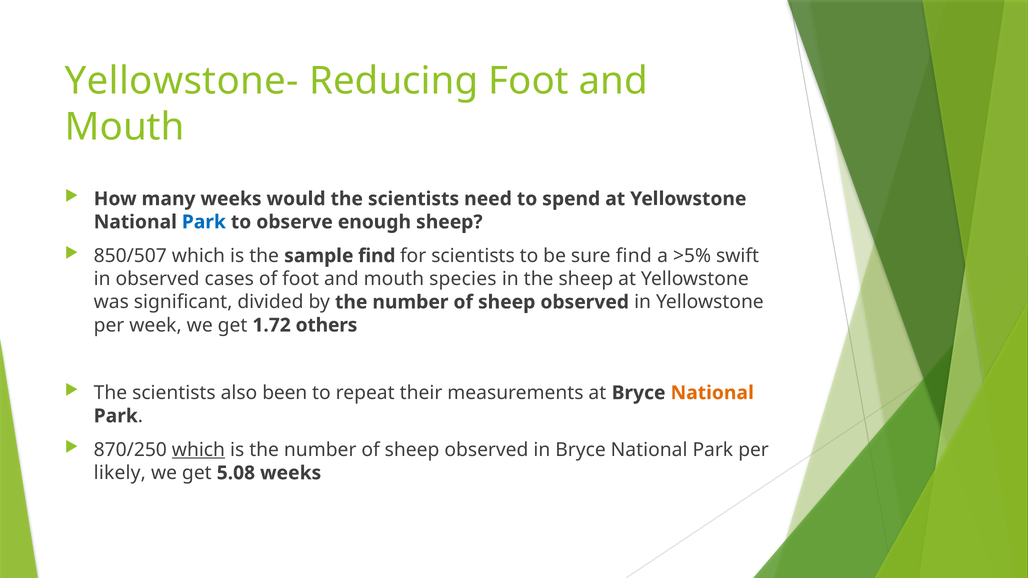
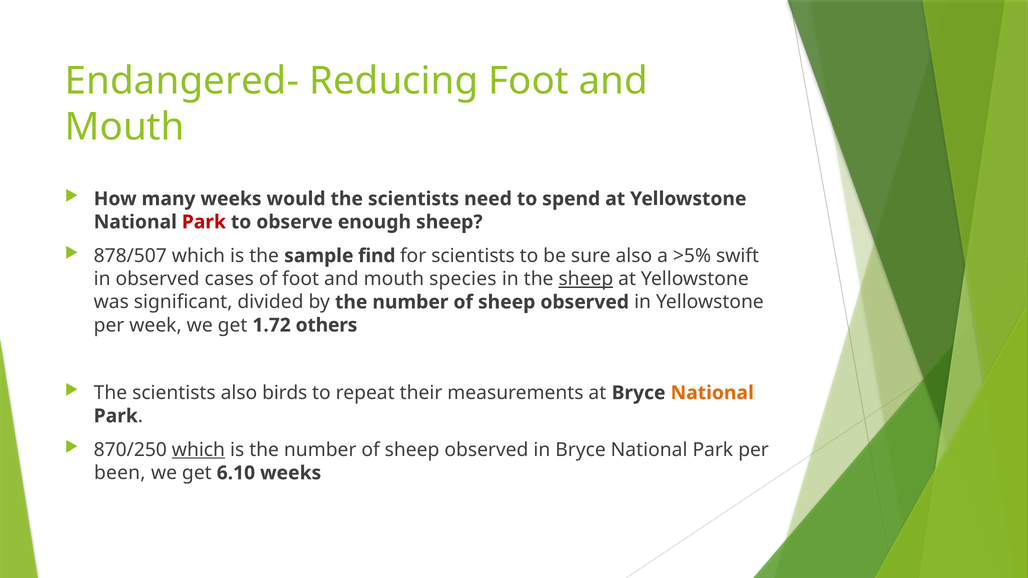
Yellowstone-: Yellowstone- -> Endangered- (182, 81)
Park colour: blue -> red (204, 222)
850/507: 850/507 -> 878/507 (130, 256)
sure find: find -> also (634, 256)
sheep underline: none -> present (586, 279)
been: been -> birds (285, 393)
likely: likely -> been (120, 473)
5.08: 5.08 -> 6.10 (236, 473)
